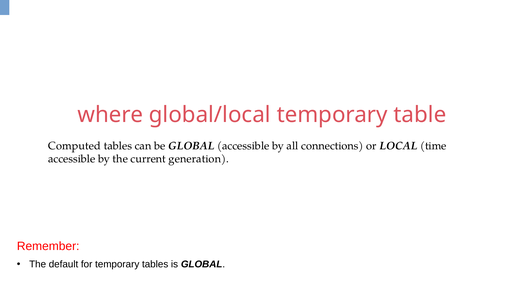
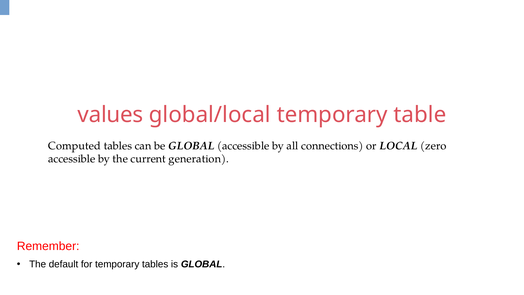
where: where -> values (110, 115)
time: time -> zero (433, 146)
